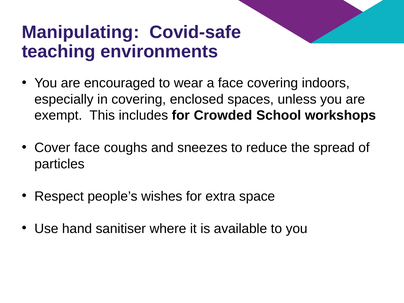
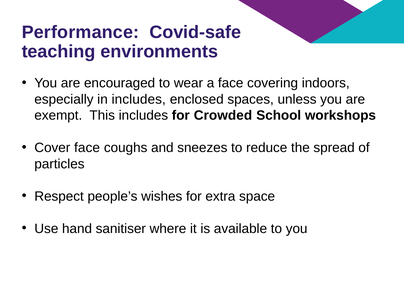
Manipulating: Manipulating -> Performance (80, 32)
in covering: covering -> includes (139, 99)
